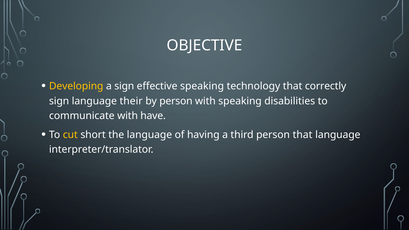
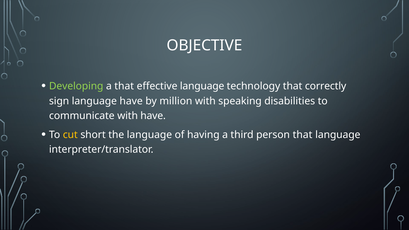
Developing colour: yellow -> light green (76, 86)
a sign: sign -> that (124, 86)
effective speaking: speaking -> language (202, 86)
language their: their -> have (131, 101)
by person: person -> million (176, 101)
